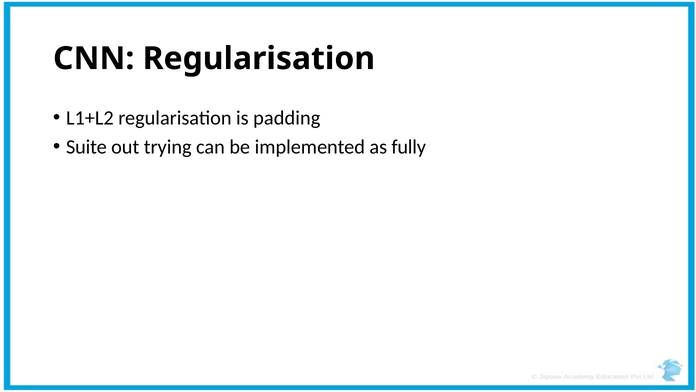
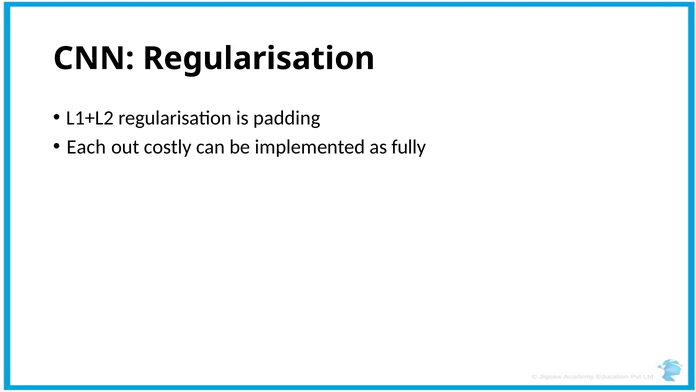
Suite: Suite -> Each (86, 147)
trying: trying -> costly (168, 147)
